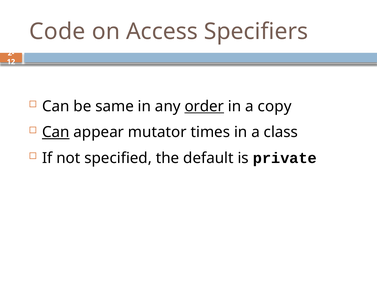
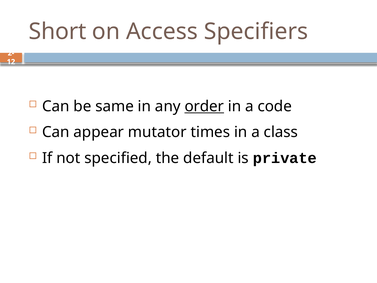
Code: Code -> Short (58, 31)
copy: copy -> code (275, 106)
Can underline: present -> none (56, 132)
